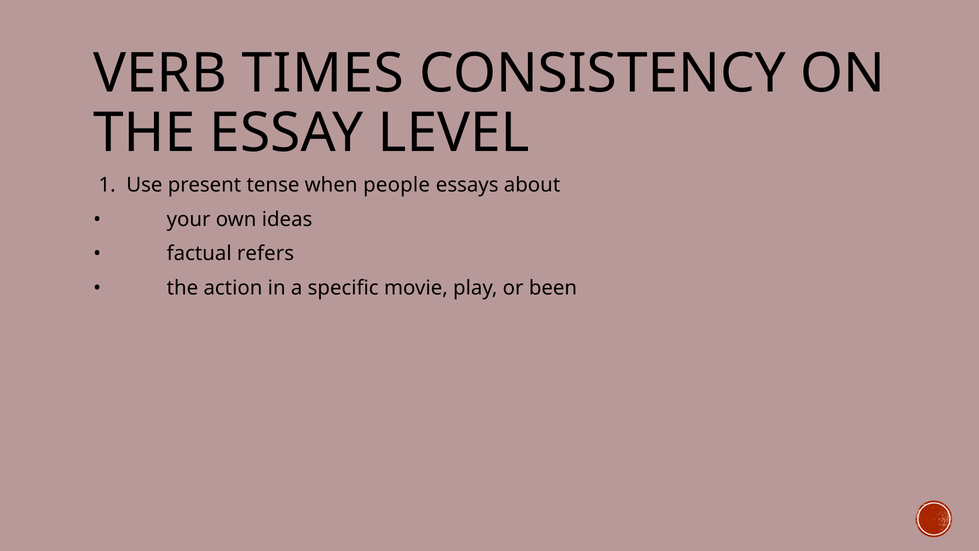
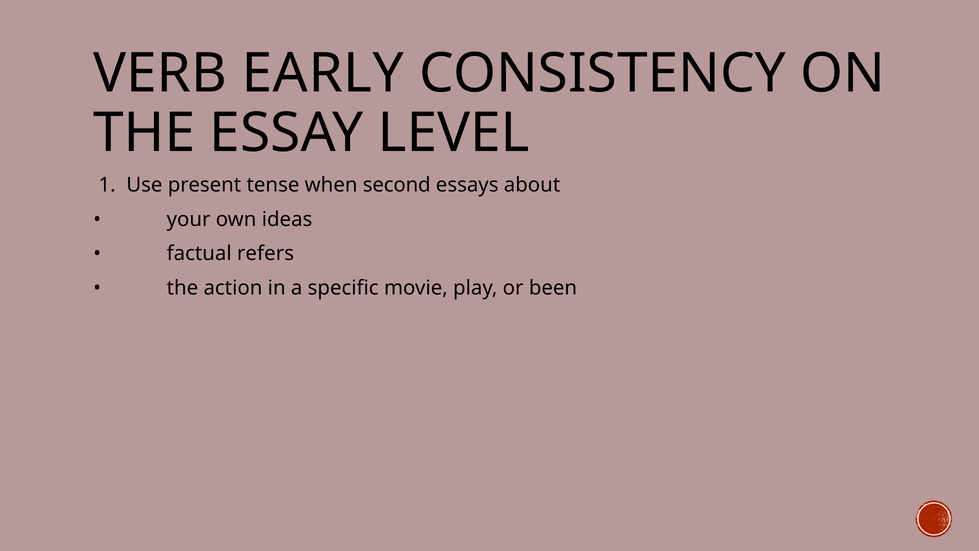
TIMES: TIMES -> EARLY (323, 73)
people: people -> second (397, 185)
